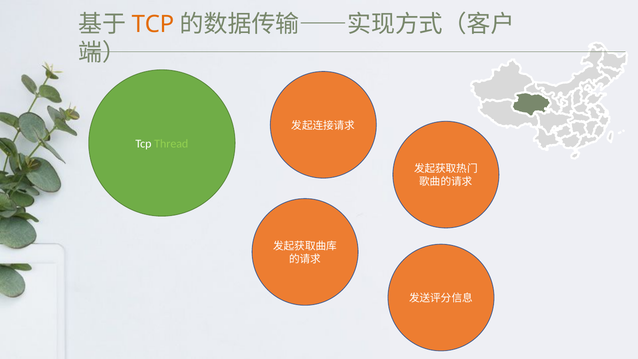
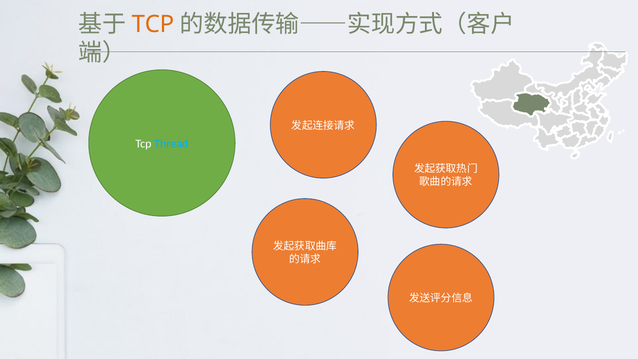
Thread colour: light green -> light blue (171, 144)
